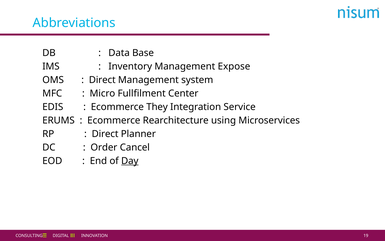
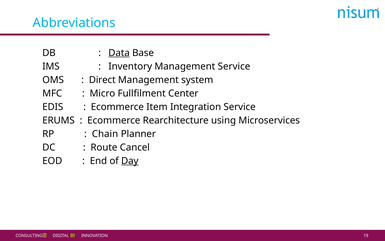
Data underline: none -> present (119, 53)
Management Expose: Expose -> Service (234, 66)
They: They -> Item (157, 107)
Direct: Direct -> Chain (105, 134)
Order: Order -> Route (104, 147)
